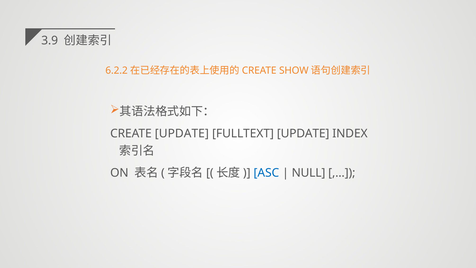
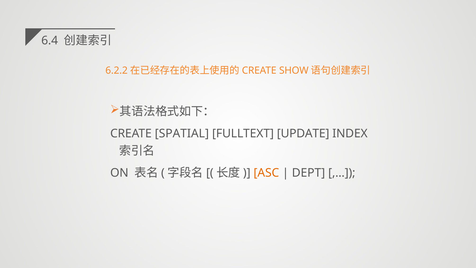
3.9: 3.9 -> 6.4 (50, 40)
CREATE UPDATE: UPDATE -> SPATIAL (182, 134)
ASC colour: blue -> orange (266, 173)
NULL: NULL -> DEPT (308, 173)
